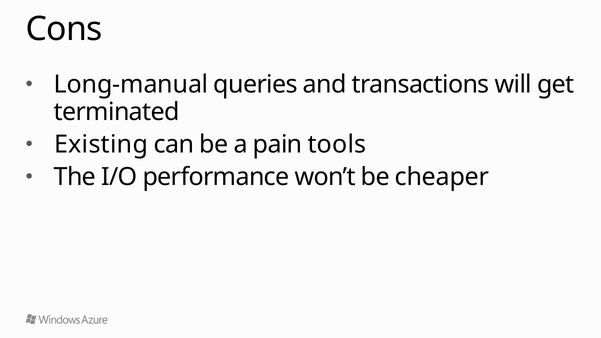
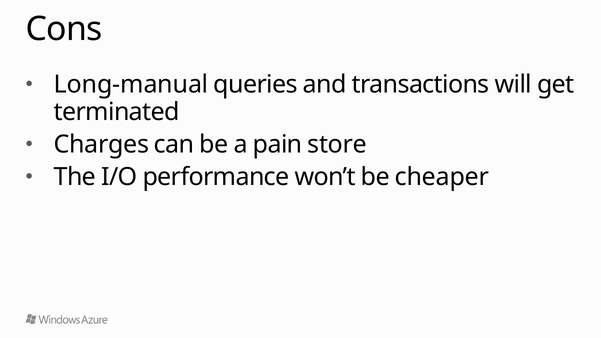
Existing: Existing -> Charges (101, 145)
tools: tools -> store (337, 145)
